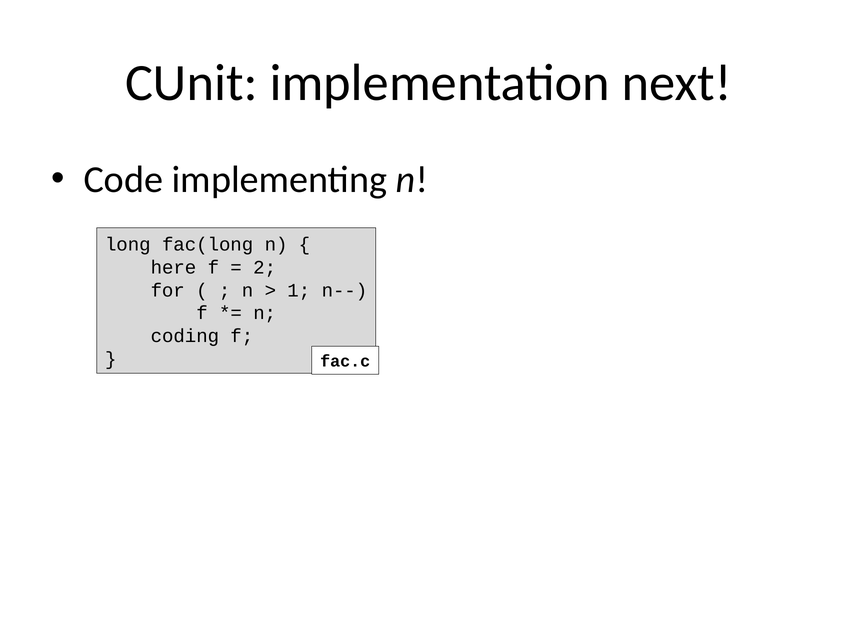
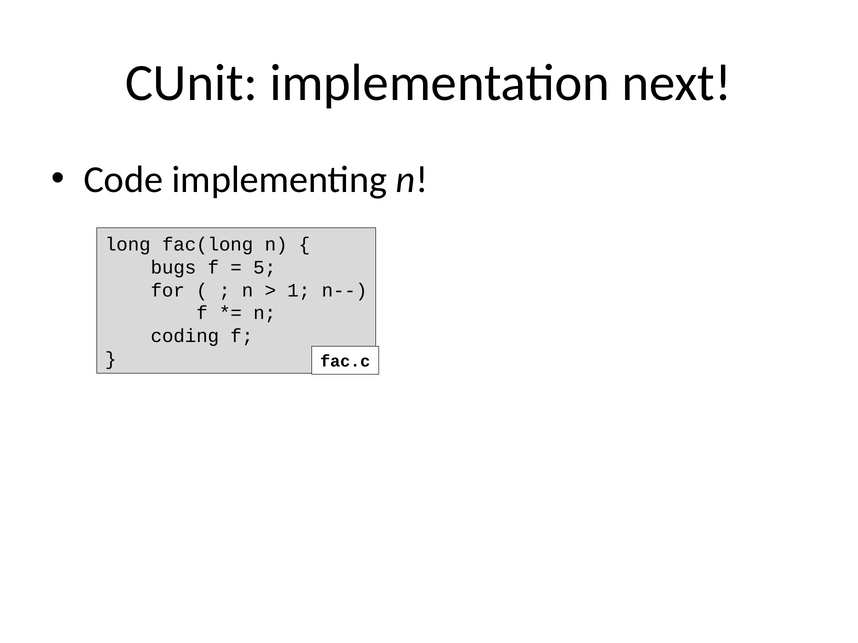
here: here -> bugs (173, 268)
2: 2 -> 5 (265, 268)
